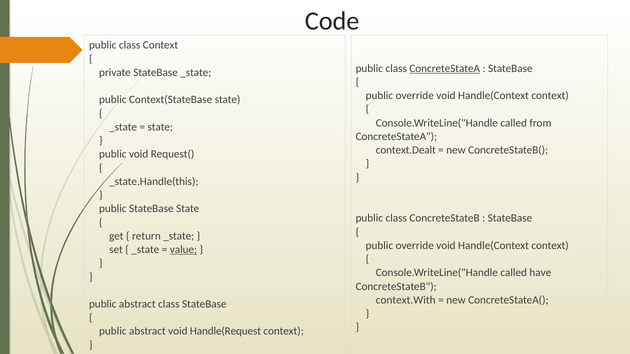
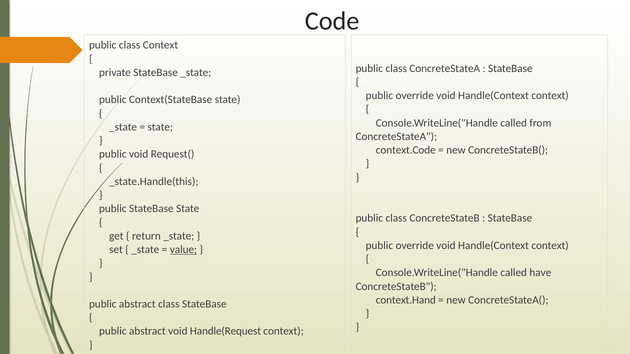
ConcreteStateA underline: present -> none (445, 68)
context.Dealt: context.Dealt -> context.Code (406, 150)
context.With: context.With -> context.Hand (406, 300)
